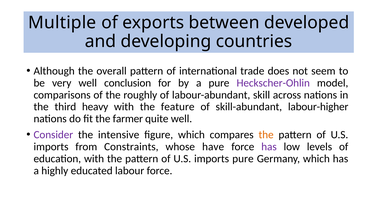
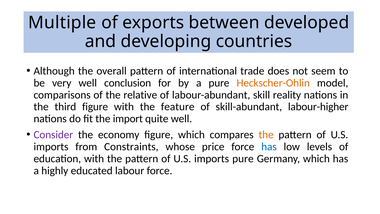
Heckscher-Ohlin colour: purple -> orange (273, 83)
roughly: roughly -> relative (140, 95)
across: across -> reality (287, 95)
third heavy: heavy -> figure (95, 107)
farmer: farmer -> import (128, 119)
intensive: intensive -> economy (119, 135)
have: have -> price (213, 147)
has colour: purple -> blue (269, 147)
